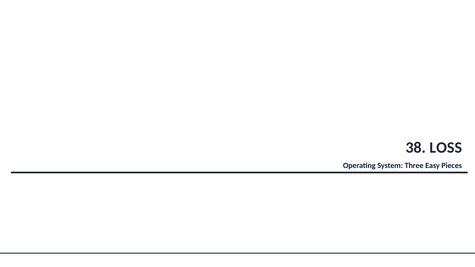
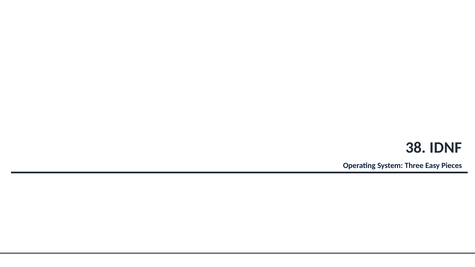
LOSS: LOSS -> IDNF (446, 148)
